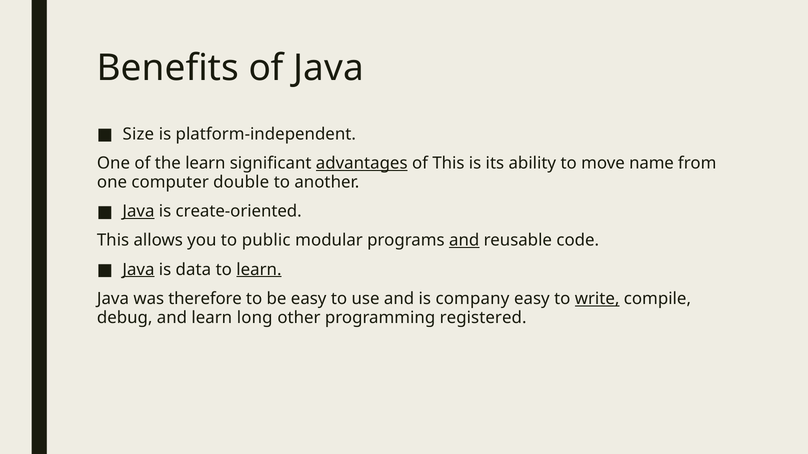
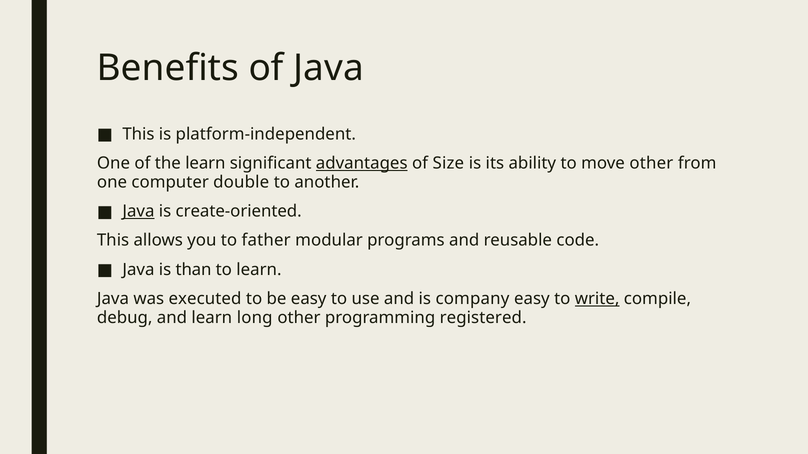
Size: Size -> This (138, 134)
of This: This -> Size (448, 163)
move name: name -> other (651, 163)
public: public -> father (266, 241)
and underline: present -> none (464, 241)
Java underline: present -> none (138, 270)
data: data -> than (194, 270)
learn underline: present -> none (259, 270)
therefore: therefore -> executed (205, 299)
